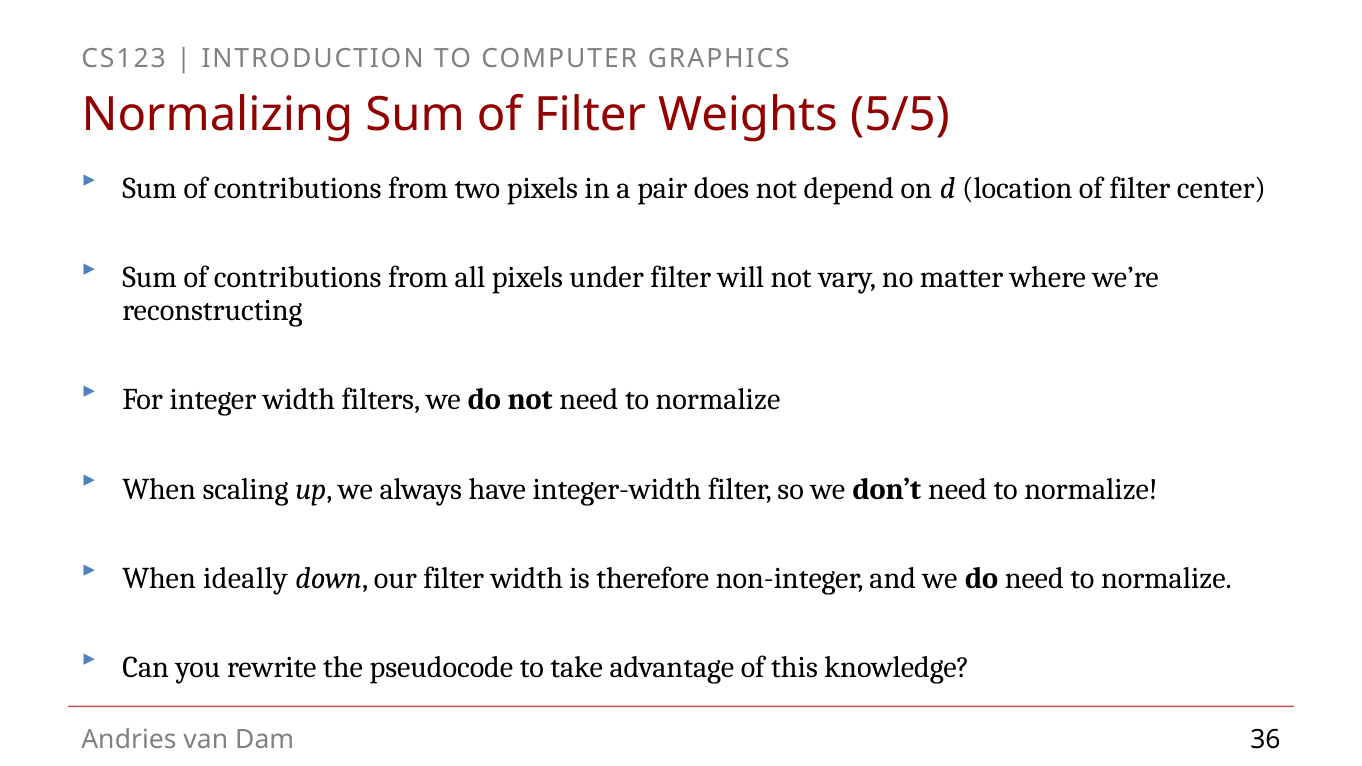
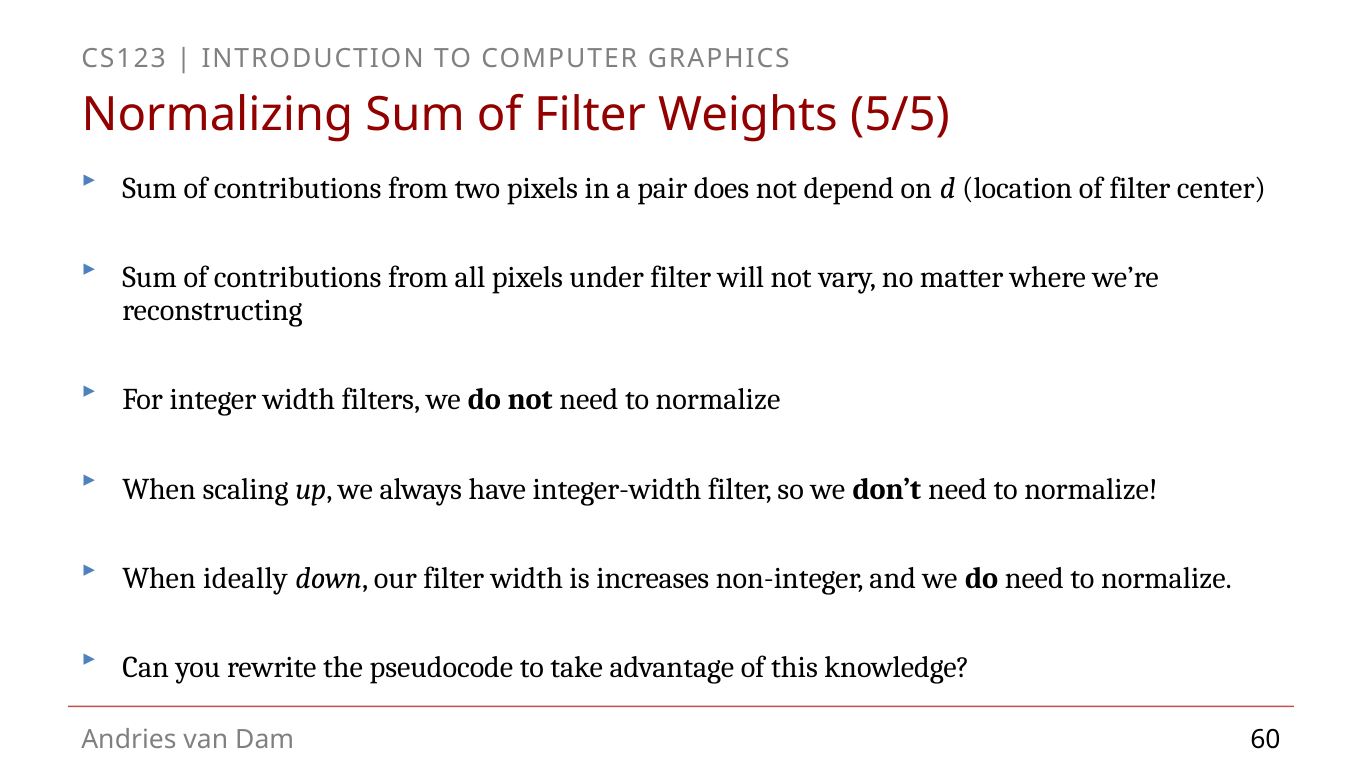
therefore: therefore -> increases (653, 579)
36: 36 -> 60 (1265, 740)
